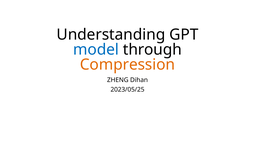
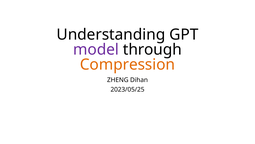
model colour: blue -> purple (96, 49)
